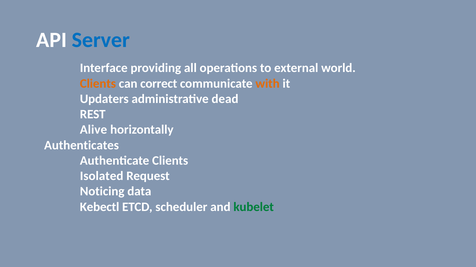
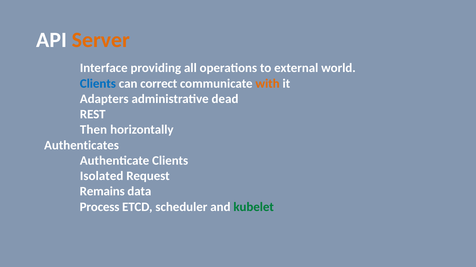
Server colour: blue -> orange (101, 40)
Clients colour: orange -> blue (98, 84)
Updaters: Updaters -> Adapters (104, 99)
Alive: Alive -> Then (93, 130)
Noticing: Noticing -> Remains (102, 192)
Kebectl: Kebectl -> Process (100, 207)
